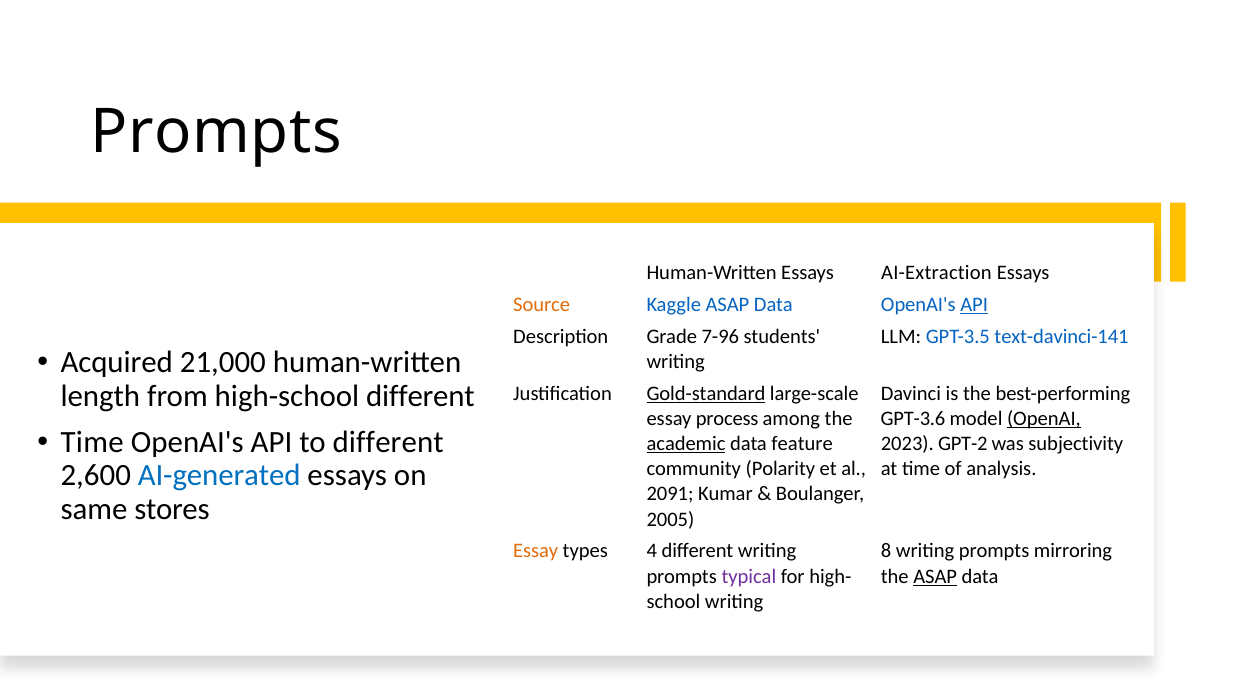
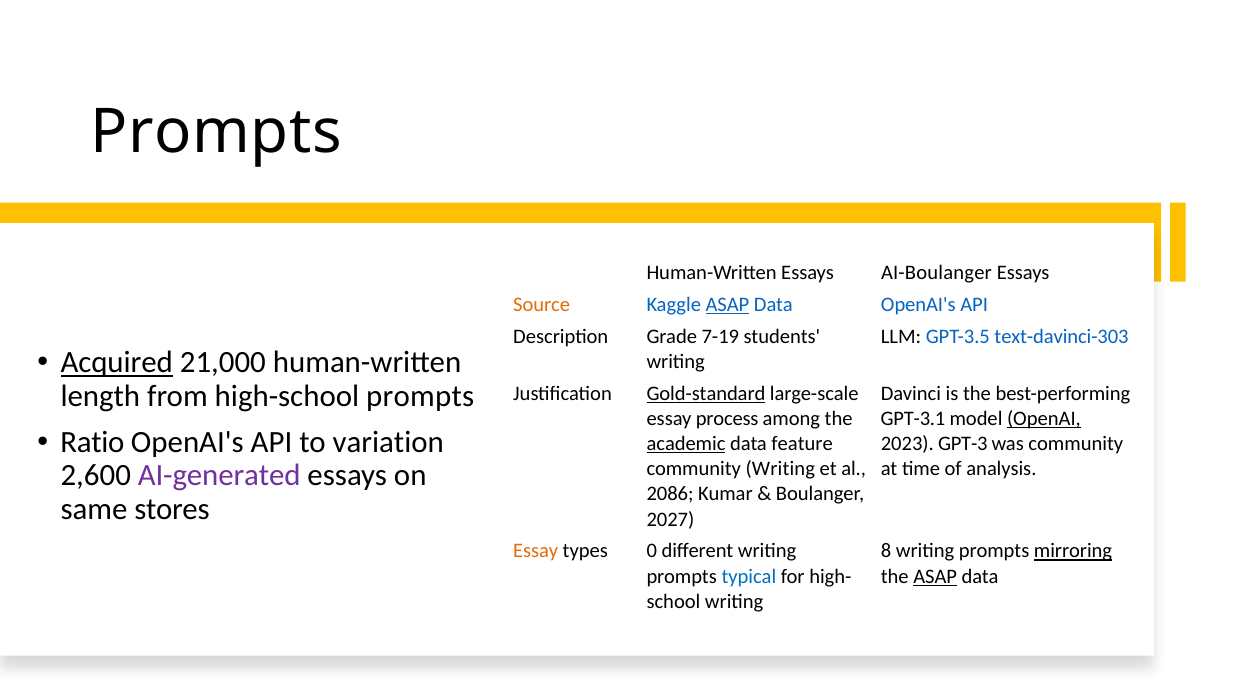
AI-Extraction: AI-Extraction -> AI-Boulanger (936, 273)
ASAP underline: none -> present (727, 305)
API underline: present -> none (974, 305)
7-96: 7-96 -> 7-19 (720, 336)
text-davinci-141: text-davinci-141 -> text-davinci-303 (1062, 336)
Acquired underline: none -> present (117, 363)
high-school different: different -> prompts (420, 396)
GPT-3.6: GPT-3.6 -> GPT-3.1 (913, 419)
Time: Time -> Ratio (92, 442)
to different: different -> variation (388, 442)
GPT-2: GPT-2 -> GPT-3 (963, 444)
was subjectivity: subjectivity -> community (1076, 444)
community Polarity: Polarity -> Writing (780, 469)
AI-generated colour: blue -> purple (219, 476)
2091: 2091 -> 2086 (670, 494)
2005: 2005 -> 2027 (670, 519)
4: 4 -> 0 (652, 551)
mirroring underline: none -> present (1073, 551)
typical colour: purple -> blue (749, 576)
